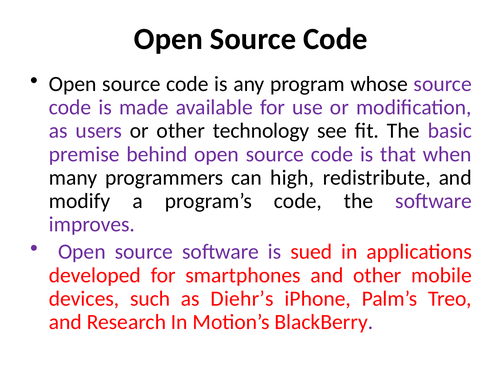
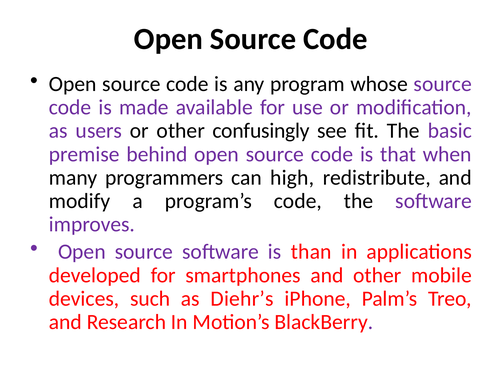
technology: technology -> confusingly (261, 131)
sued: sued -> than (311, 251)
